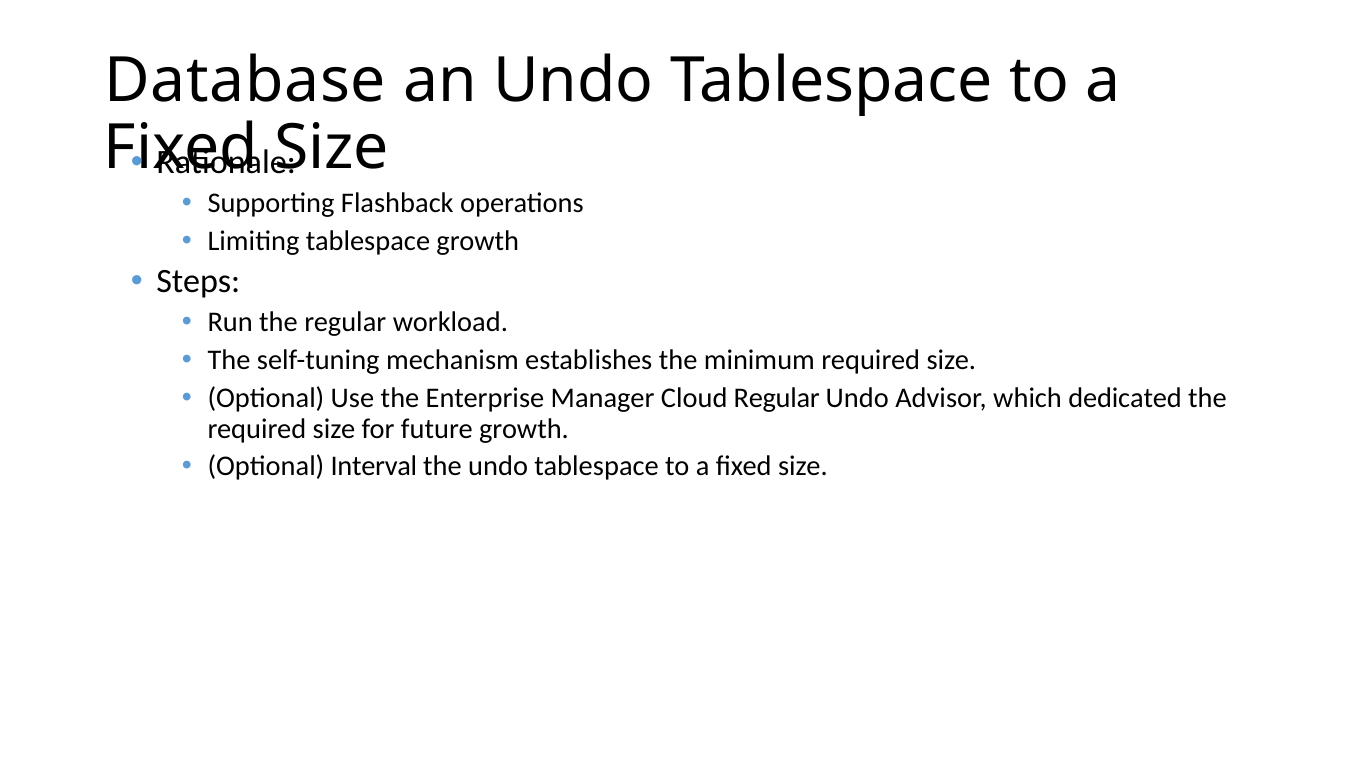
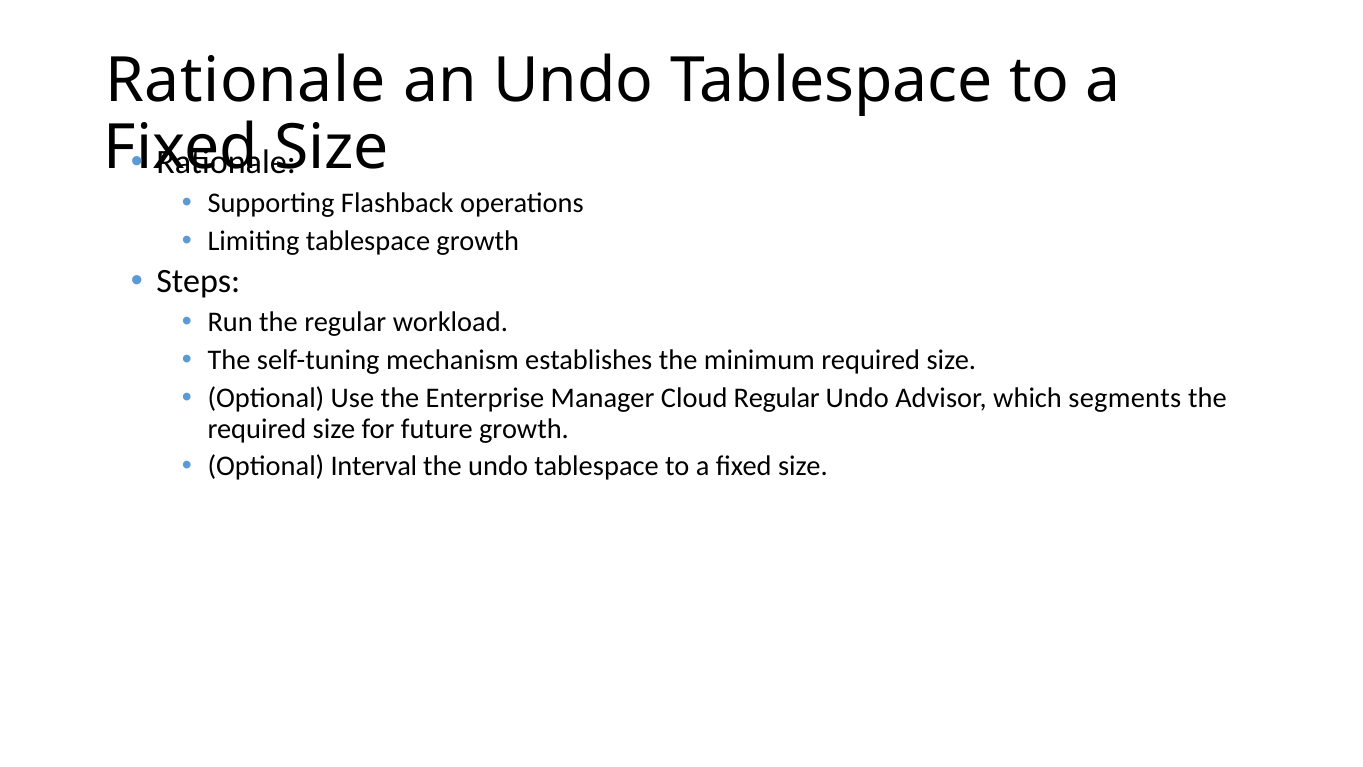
Database: Database -> Rationale (245, 81)
dedicated: dedicated -> segments (1125, 398)
